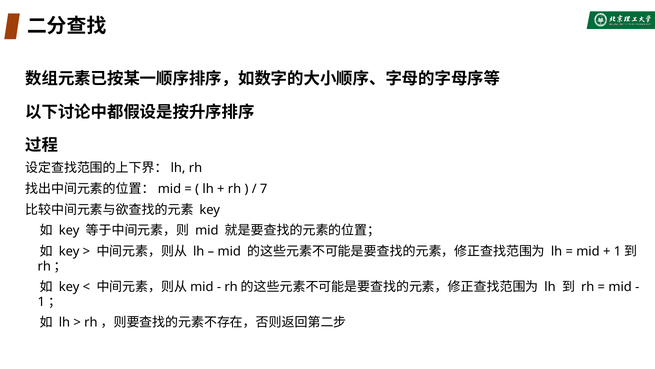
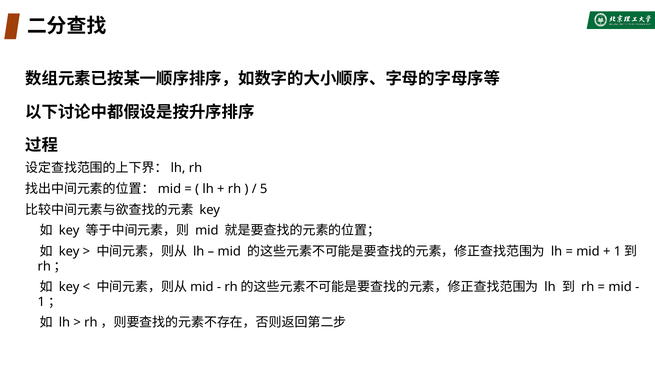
7: 7 -> 5 (264, 189)
